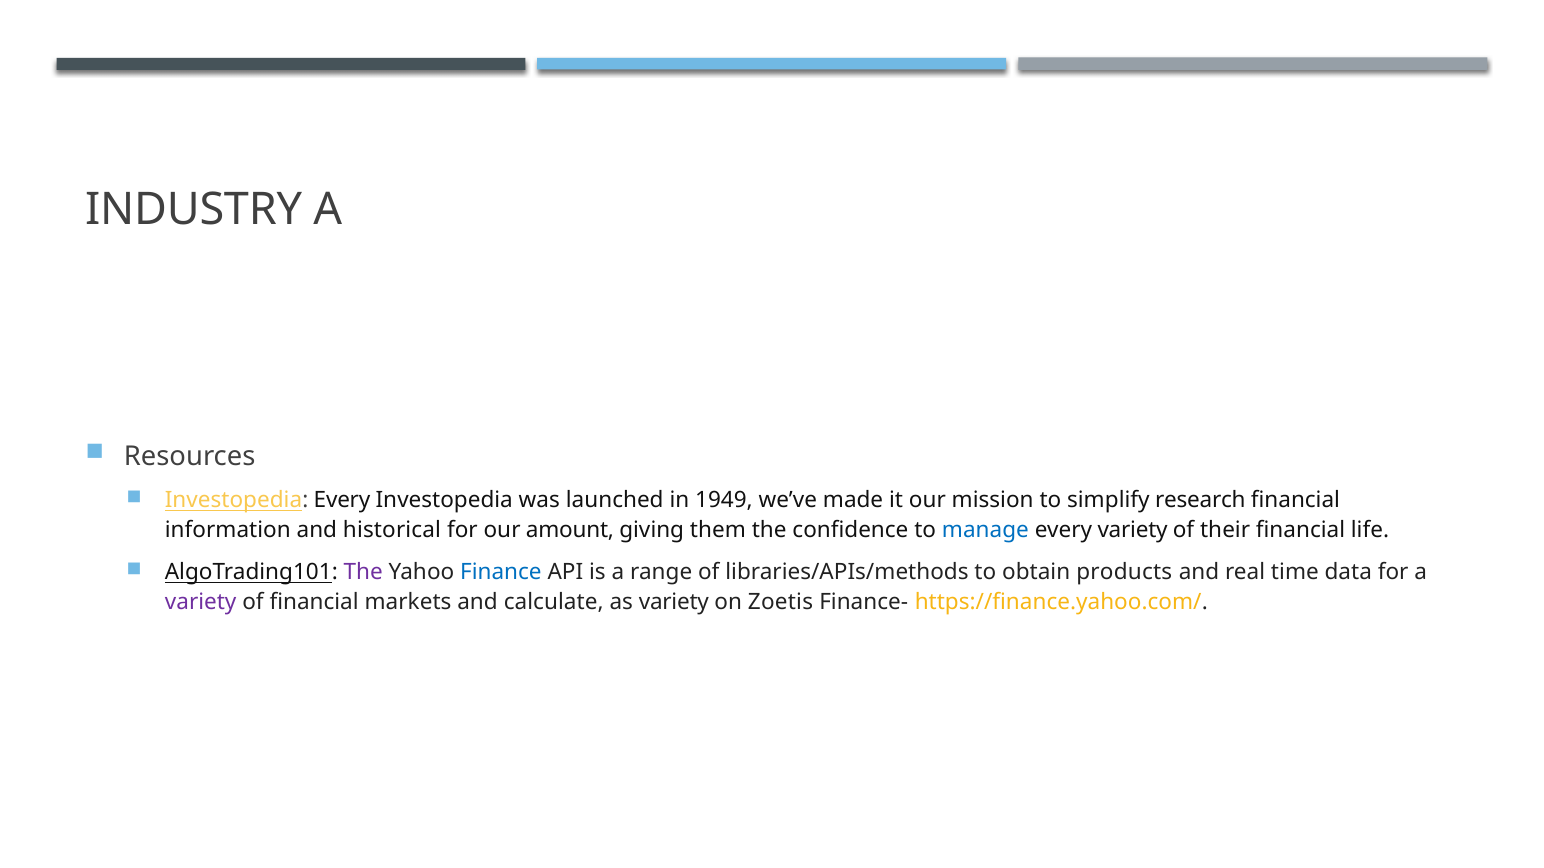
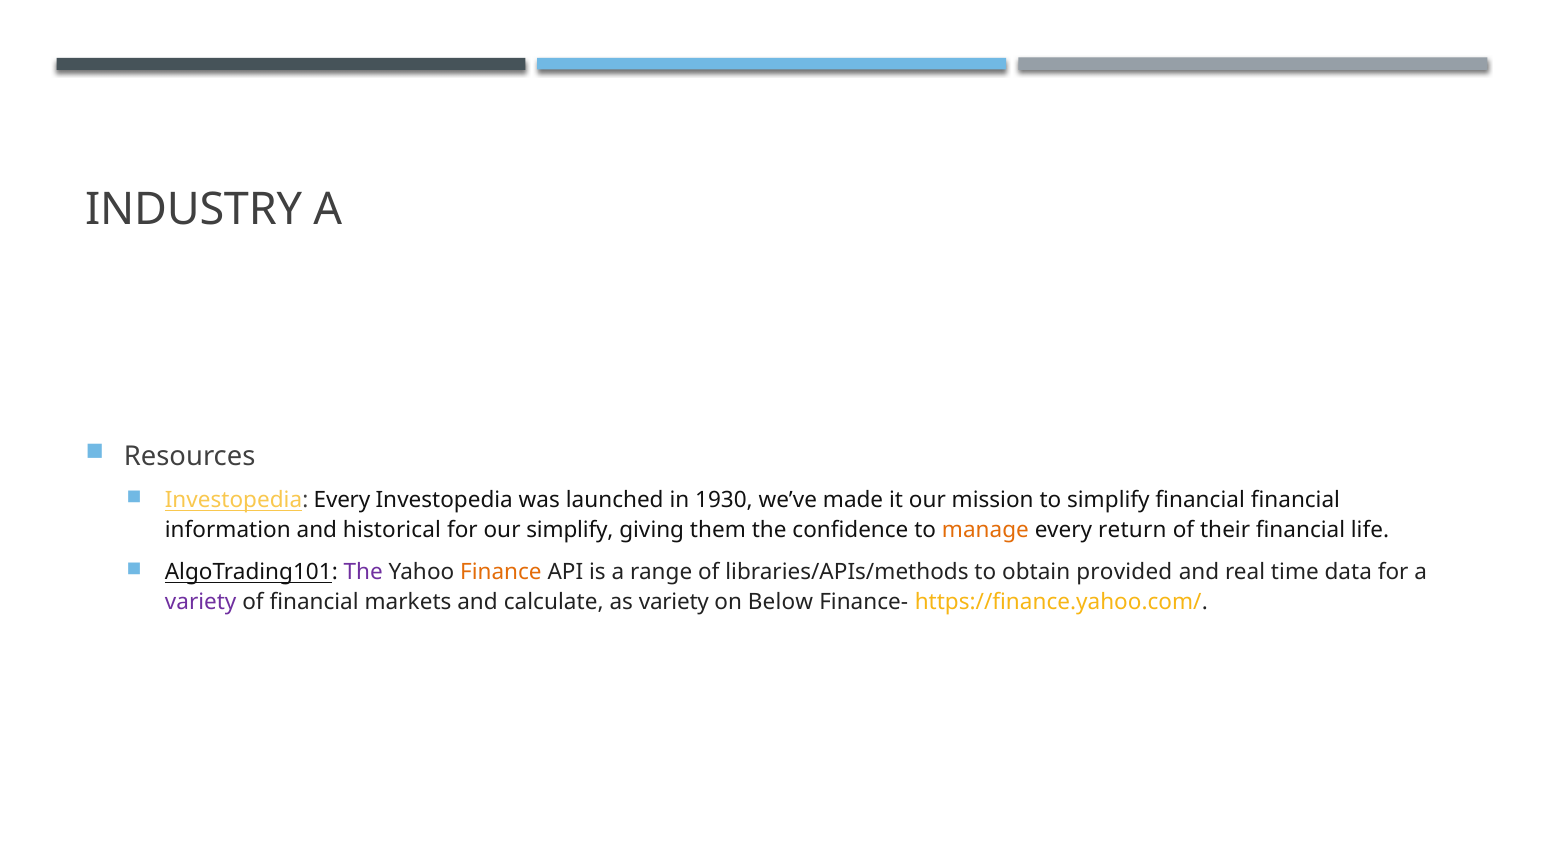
1949: 1949 -> 1930 (724, 500)
simplify research: research -> financial (1200, 500)
our amount: amount -> simplify (570, 531)
manage colour: blue -> orange (985, 531)
every variety: variety -> return (1132, 531)
Finance colour: blue -> orange (501, 572)
products: products -> provided (1124, 572)
Zoetis: Zoetis -> Below (781, 603)
